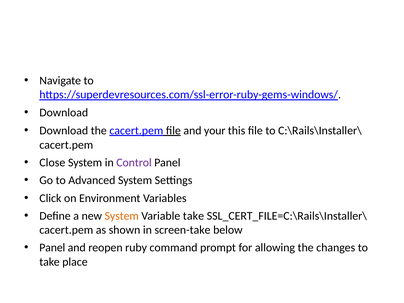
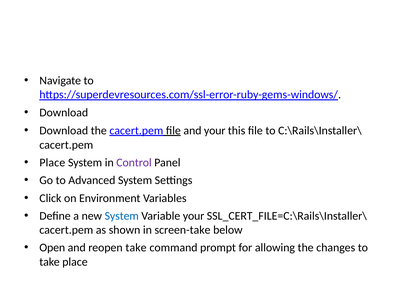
Close: Close -> Place (52, 163)
System colour: orange -> blue (122, 216)
Variable take: take -> your (194, 216)
Panel: Panel -> Open (52, 248)
reopen ruby: ruby -> take (136, 248)
